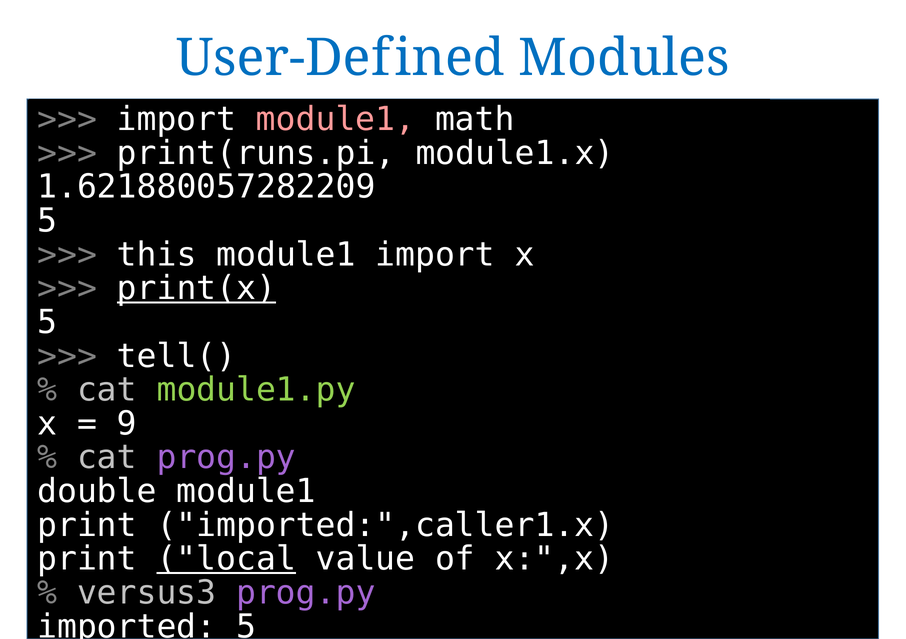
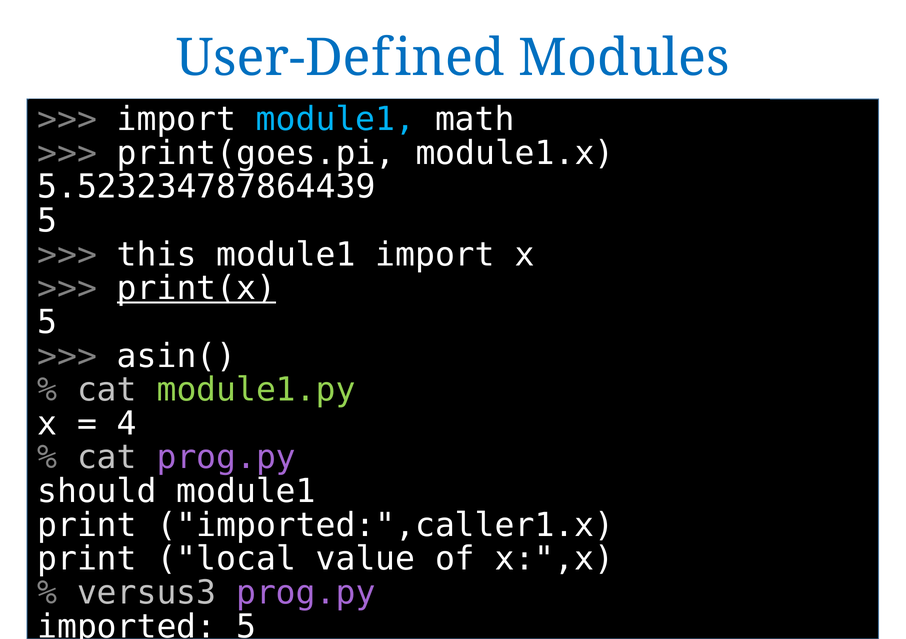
module1 colour: pink -> light blue (336, 119)
print(runs.pi: print(runs.pi -> print(goes.pi (256, 153)
1.621880057282209: 1.621880057282209 -> 5.523234787864439 (206, 187)
tell(: tell( -> asin( (177, 356)
9: 9 -> 4 (127, 423)
double: double -> should (97, 491)
local underline: present -> none (226, 559)
